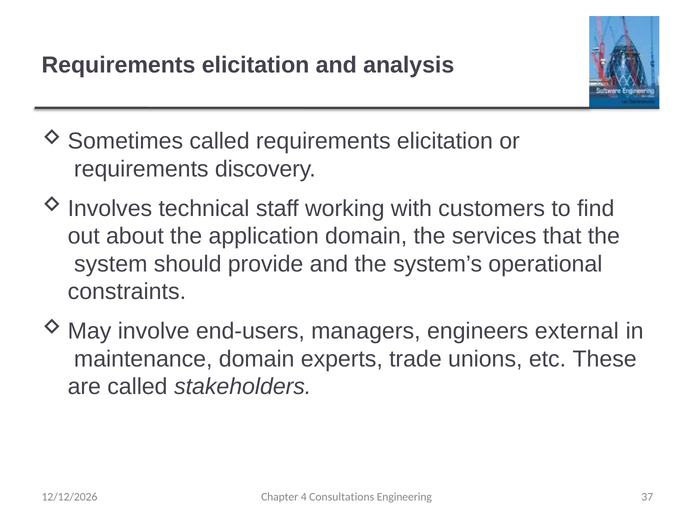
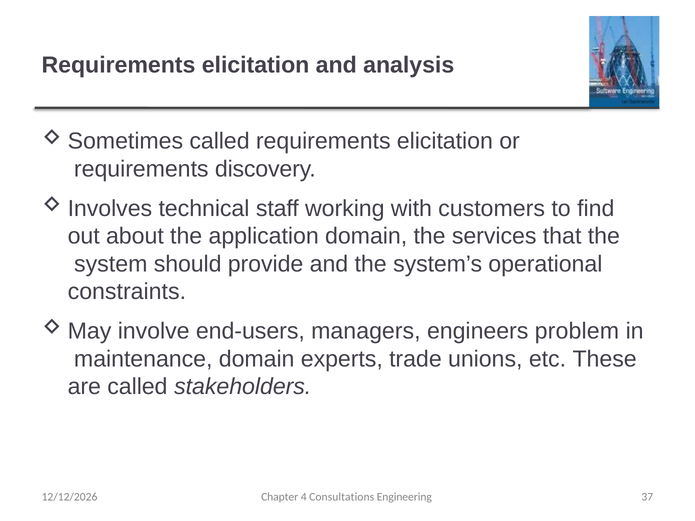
external: external -> problem (577, 331)
